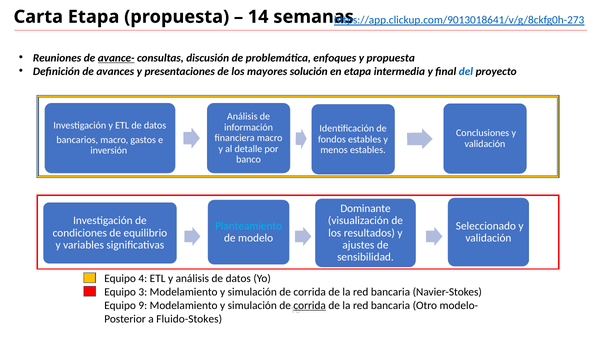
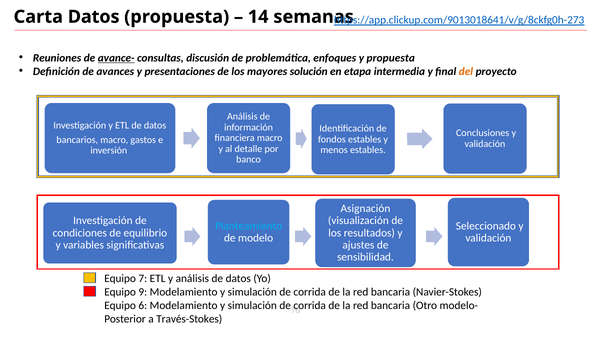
Carta Etapa: Etapa -> Datos (94, 17)
del colour: blue -> orange (466, 71)
Dominante: Dominante -> Asignación (365, 209)
4: 4 -> 7 (143, 279)
3: 3 -> 9 (143, 292)
9: 9 -> 6 (143, 306)
corrida underline: present -> none (310, 306)
Fluido-Stokes: Fluido-Stokes -> Través-Stokes (189, 319)
